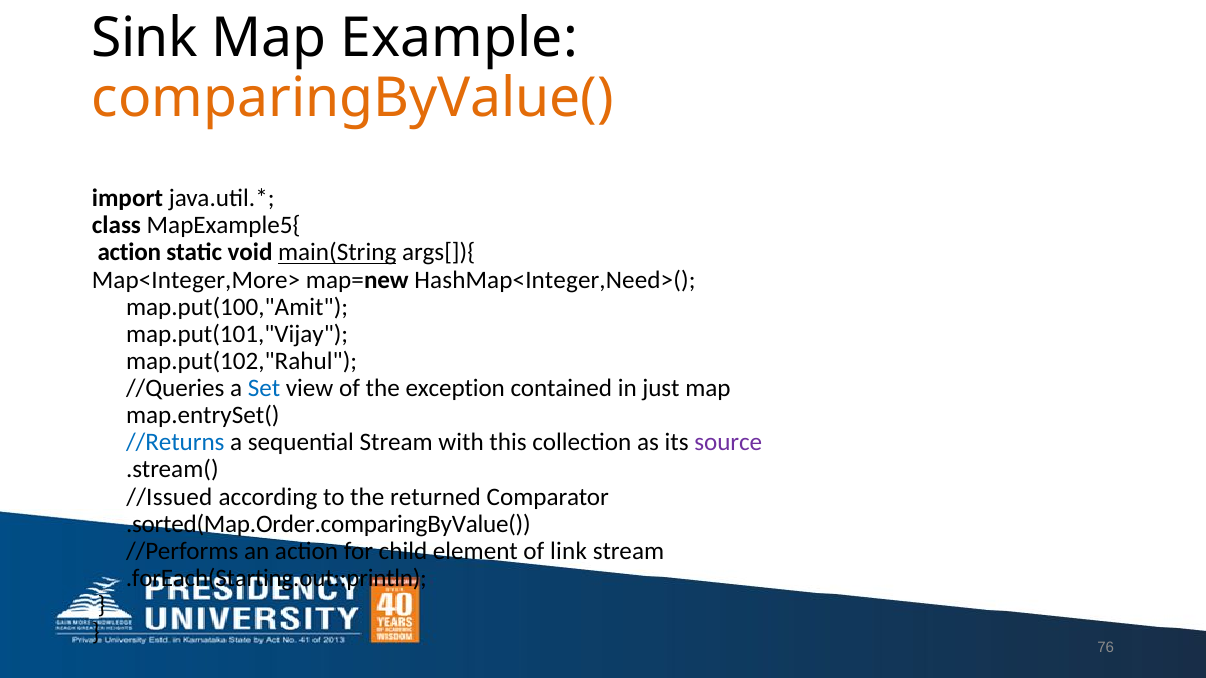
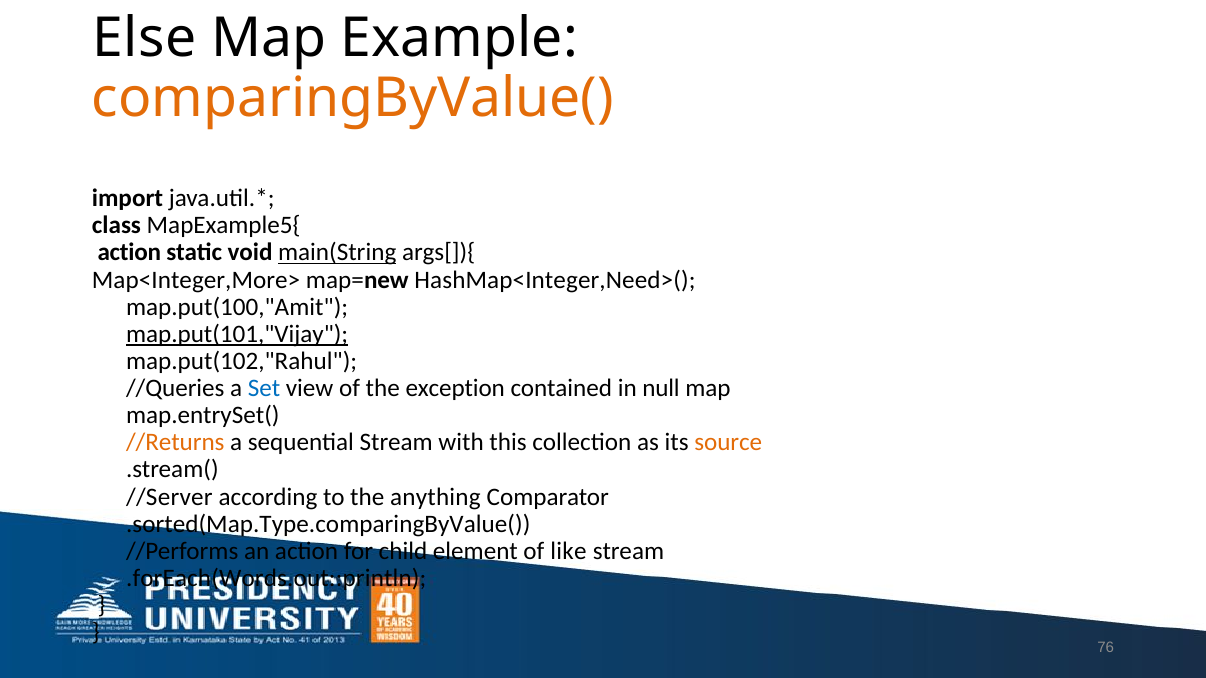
Sink: Sink -> Else (144, 38)
map.put(101,"Vijay underline: none -> present (237, 334)
just: just -> null (661, 388)
//Returns colour: blue -> orange (175, 443)
source colour: purple -> orange (728, 443)
//Issued: //Issued -> //Server (169, 497)
returned: returned -> anything (435, 497)
.sorted(Map.Order.comparingByValue(: .sorted(Map.Order.comparingByValue( -> .sorted(Map.Type.comparingByValue( (328, 524)
link: link -> like (569, 551)
.forEach(Starting.out::println: .forEach(Starting.out::println -> .forEach(Words.out::println (276, 578)
